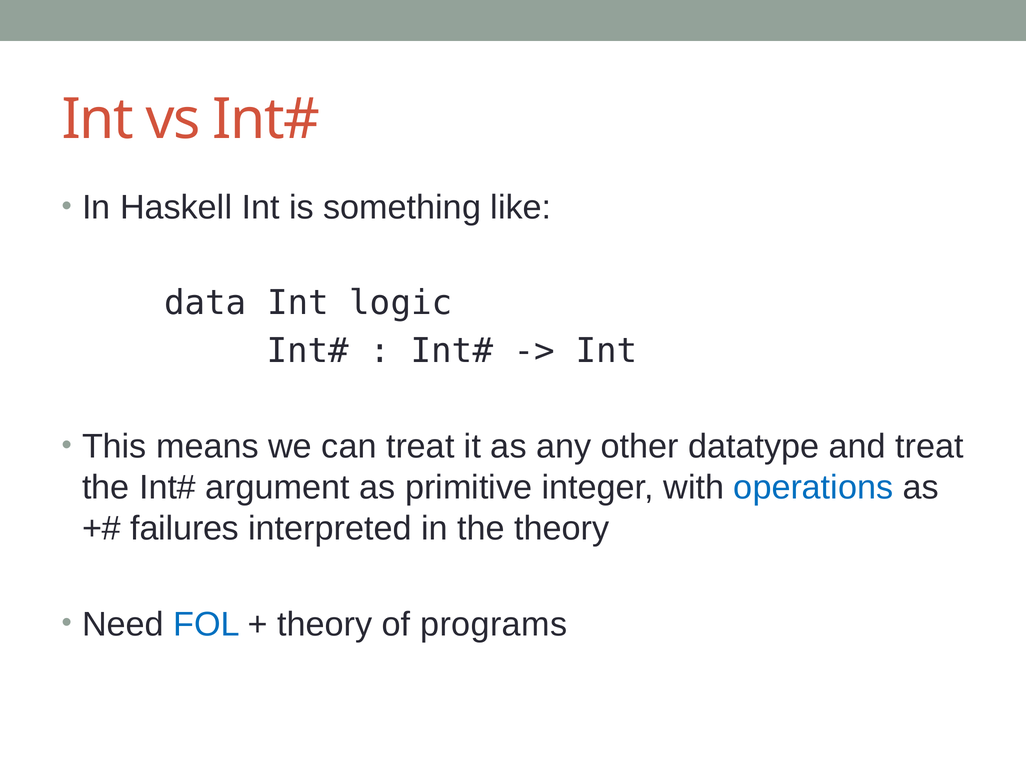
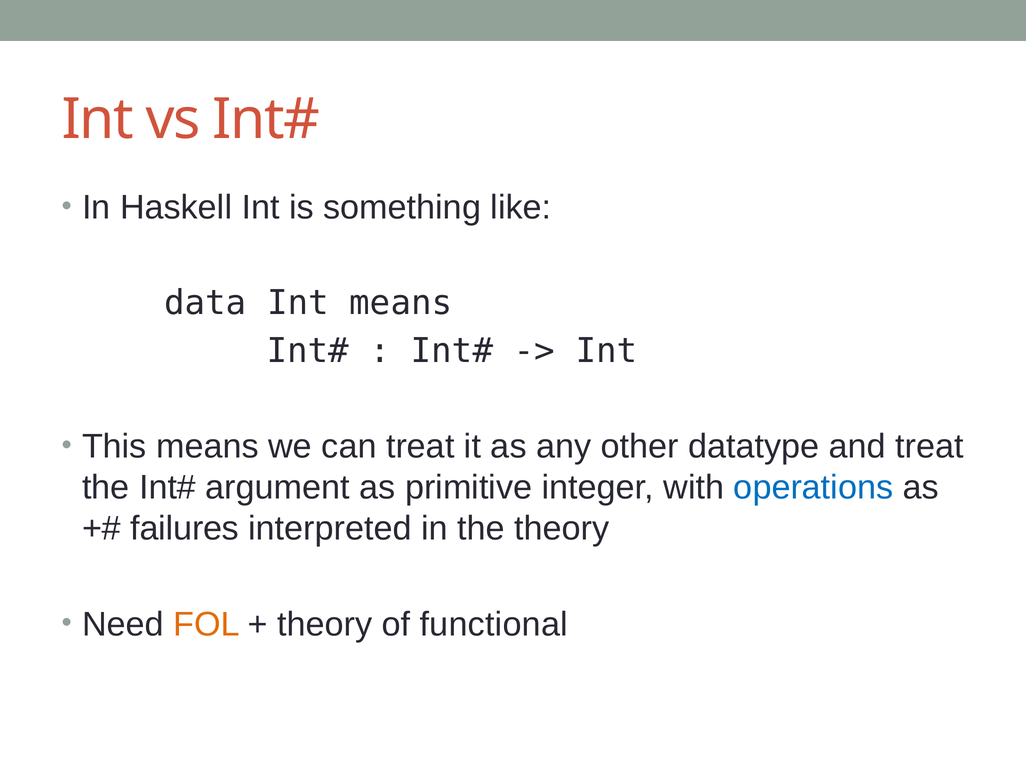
Int logic: logic -> means (401, 303)
FOL colour: blue -> orange (206, 625)
programs: programs -> functional (494, 625)
